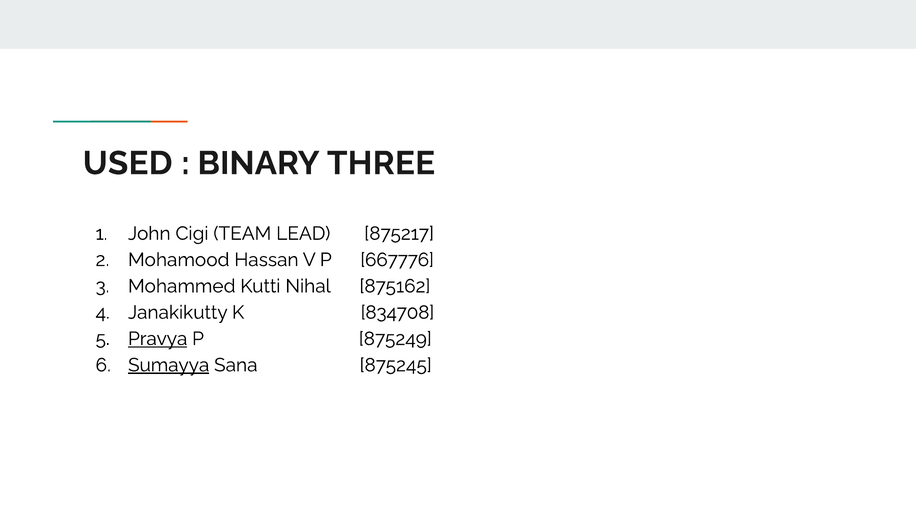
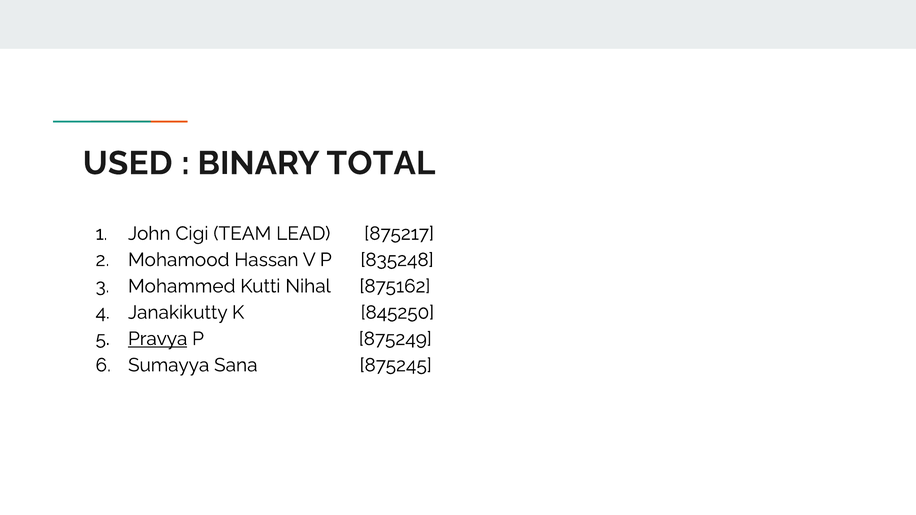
THREE: THREE -> TOTAL (381, 163)
667776: 667776 -> 835248 (397, 260)
834708: 834708 -> 845250 (397, 313)
Sumayya underline: present -> none (169, 365)
